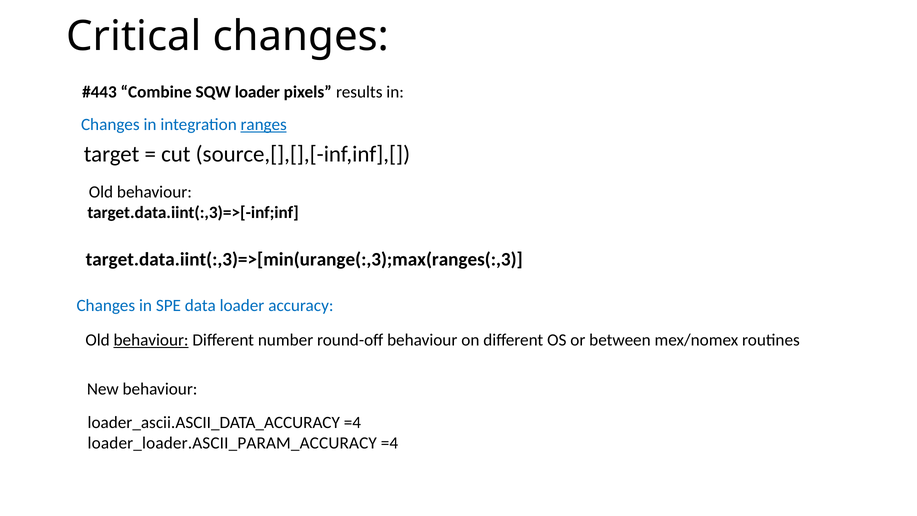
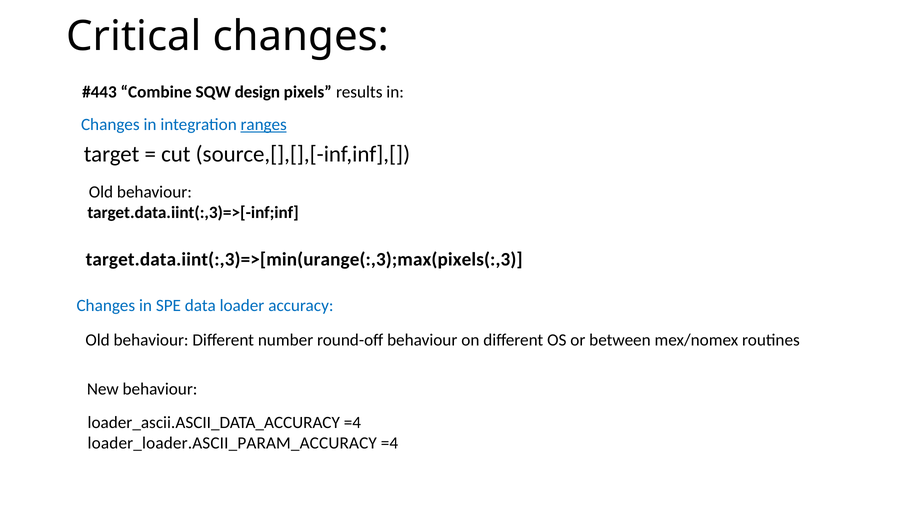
SQW loader: loader -> design (257, 92)
target.data.iint(:,3)=>[min(urange(:,3);max(ranges(:,3: target.data.iint(:,3)=>[min(urange(:,3);max(ranges(:,3 -> target.data.iint(:,3)=>[min(urange(:,3);max(pixels(:,3 (304, 259)
behaviour underline: present -> none (151, 340)
